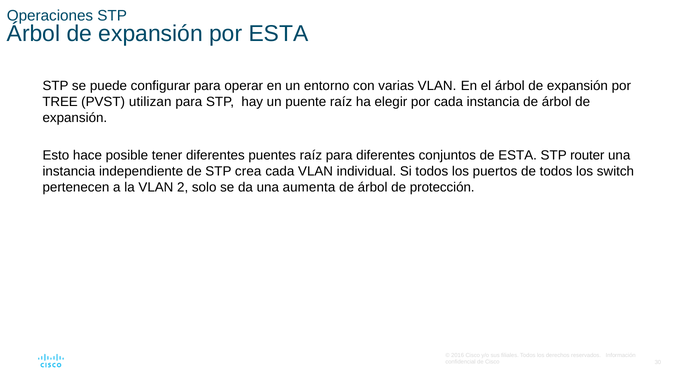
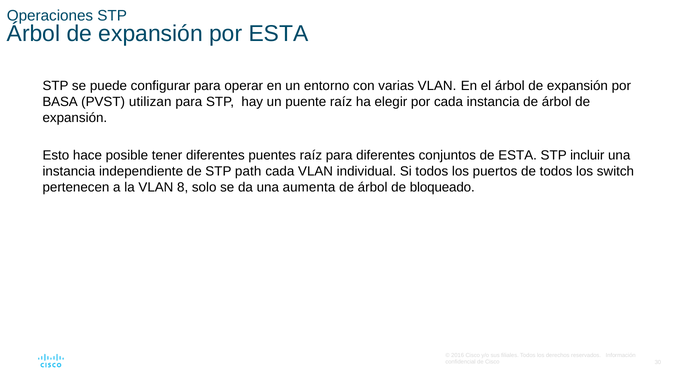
TREE: TREE -> BASA (60, 102)
router: router -> incluir (587, 156)
crea: crea -> path (248, 172)
2: 2 -> 8 (183, 188)
protección: protección -> bloqueado (442, 188)
